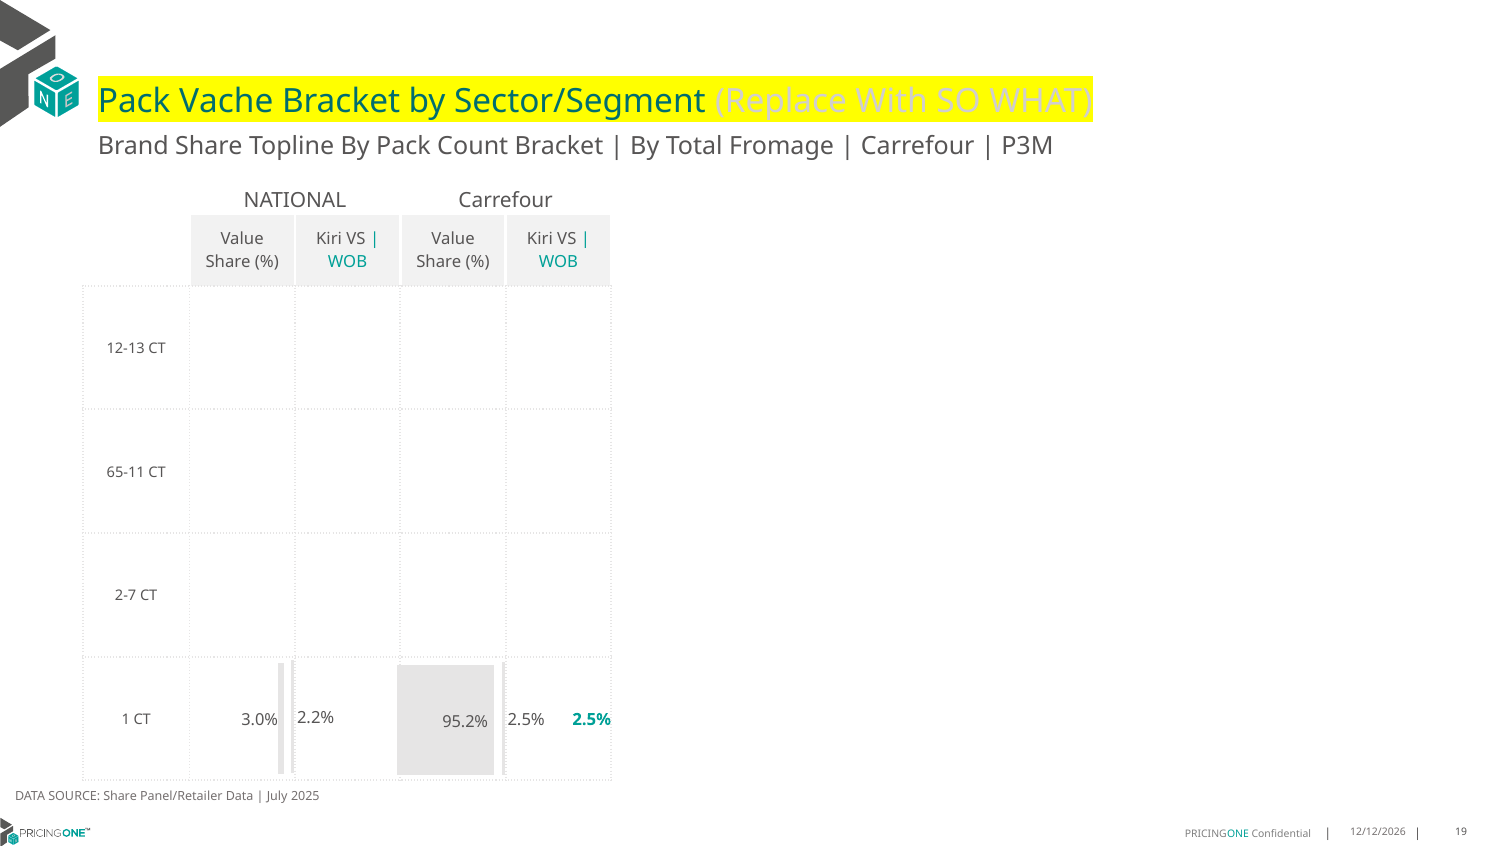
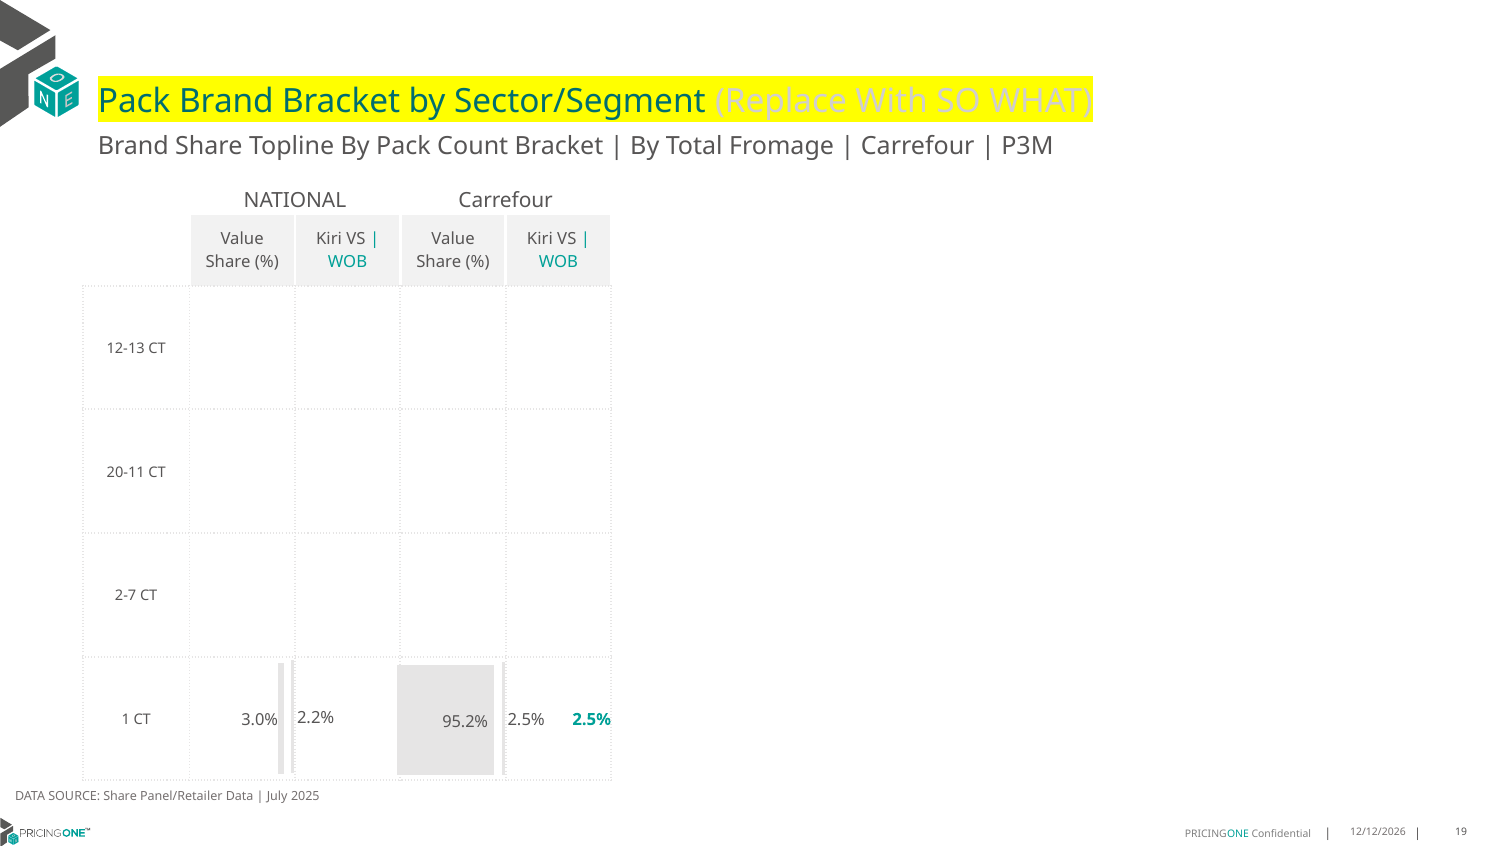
Pack Vache: Vache -> Brand (226, 101)
65-11: 65-11 -> 20-11 (126, 473)
